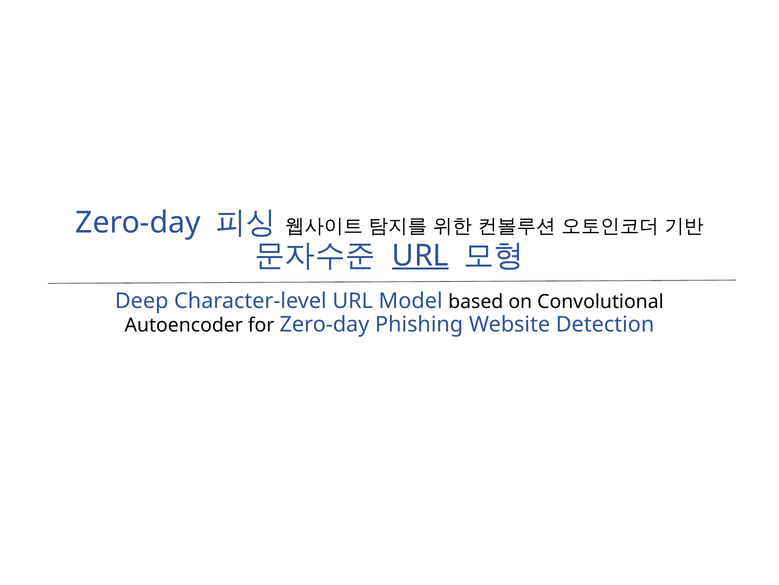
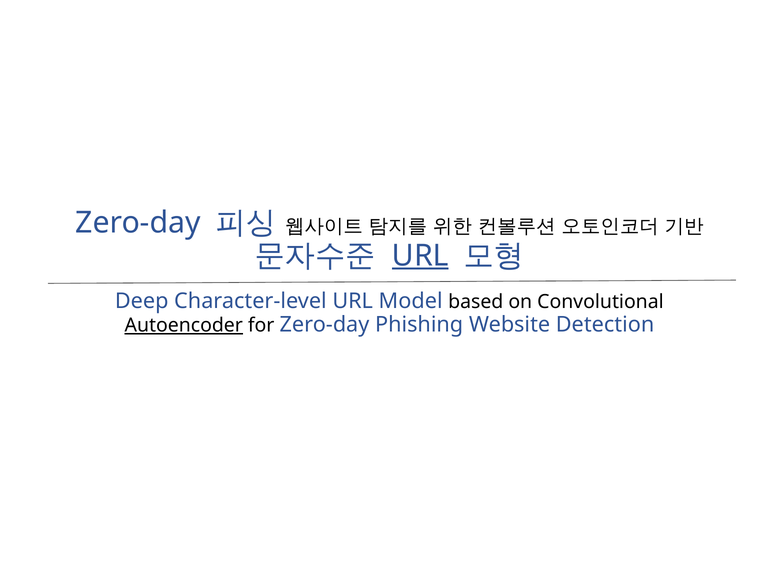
Autoencoder underline: none -> present (184, 325)
